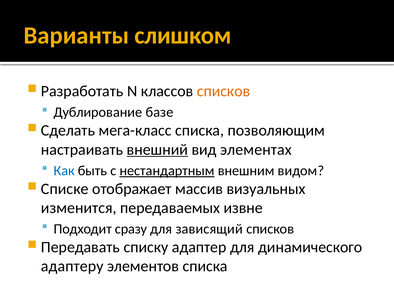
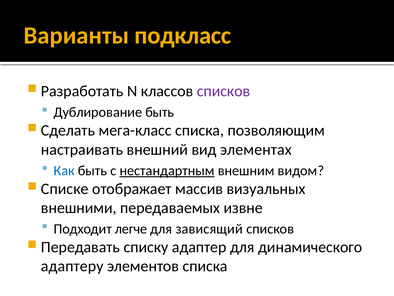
слишком: слишком -> подкласс (183, 35)
списков colour: orange -> purple (224, 91)
Дублирование базе: базе -> быть (160, 112)
внешний underline: present -> none (157, 149)
изменится: изменится -> внешними (79, 208)
сразу: сразу -> легче (131, 229)
